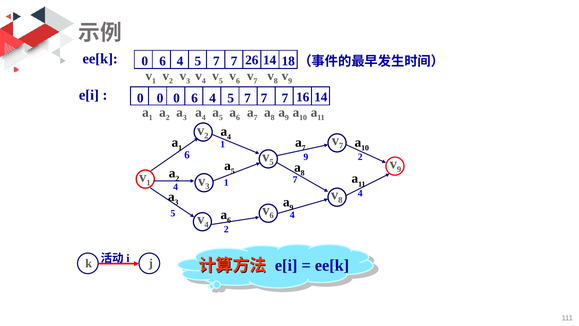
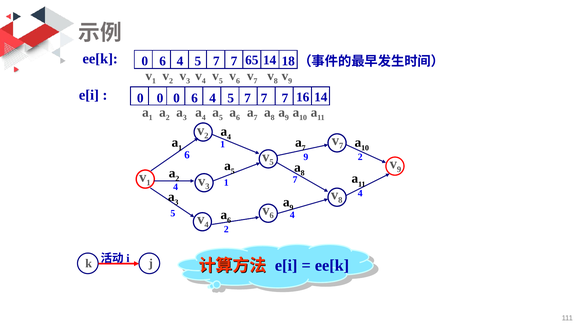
26: 26 -> 65 (252, 60)
